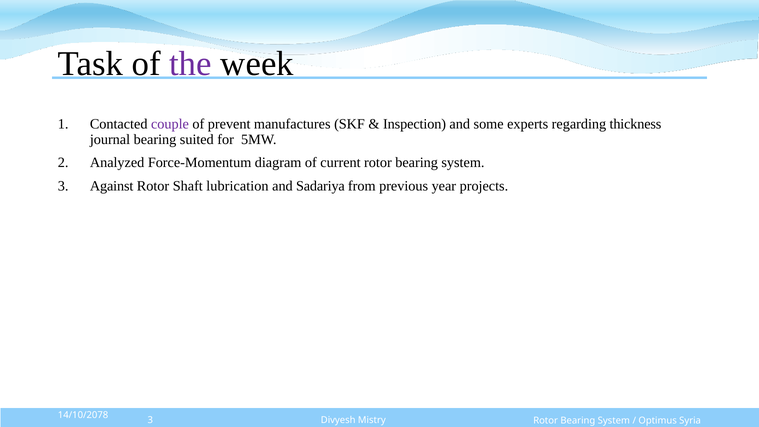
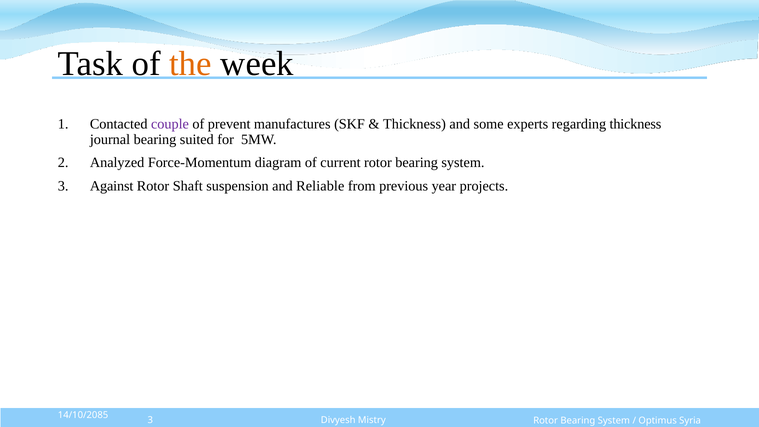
the colour: purple -> orange (191, 64)
Inspection: Inspection -> Thickness (414, 124)
lubrication: lubrication -> suspension (238, 186)
Sadariya: Sadariya -> Reliable (320, 186)
14/10/2078: 14/10/2078 -> 14/10/2085 (83, 415)
